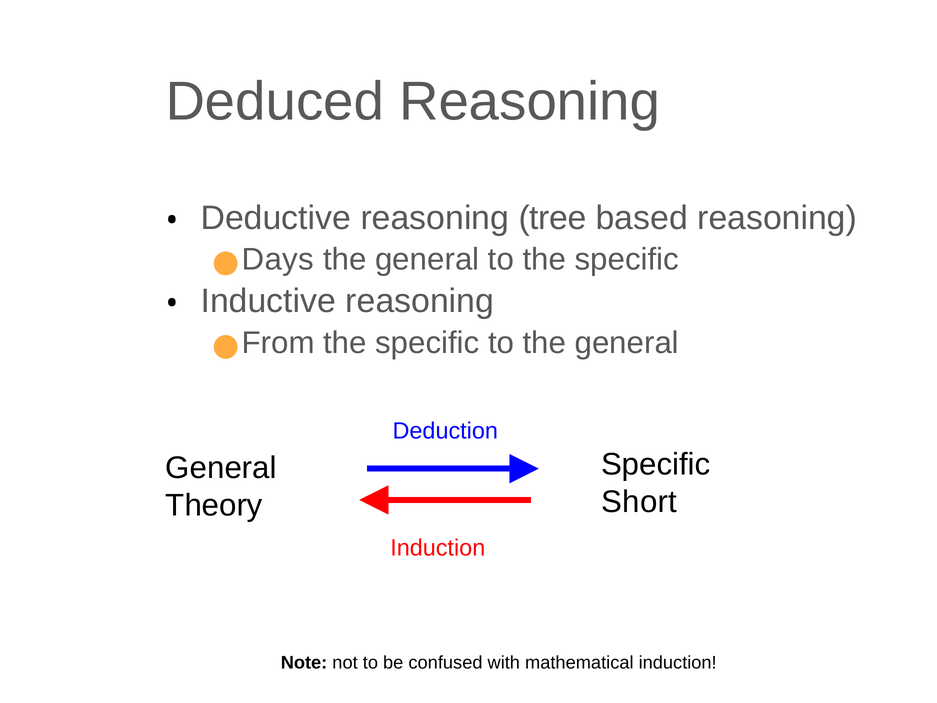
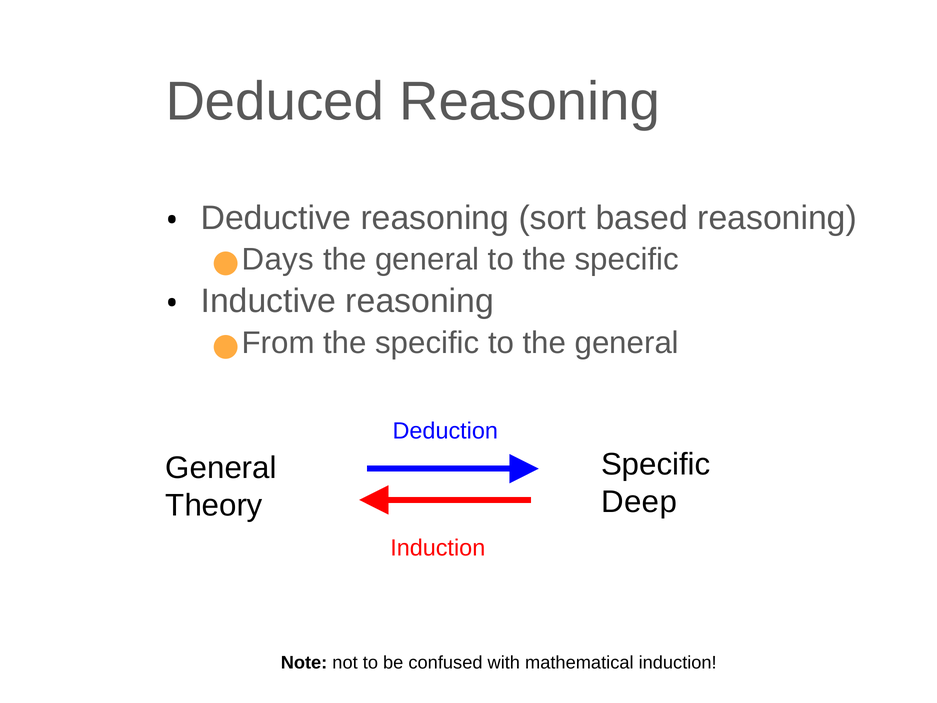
tree: tree -> sort (552, 218)
Short: Short -> Deep (639, 502)
